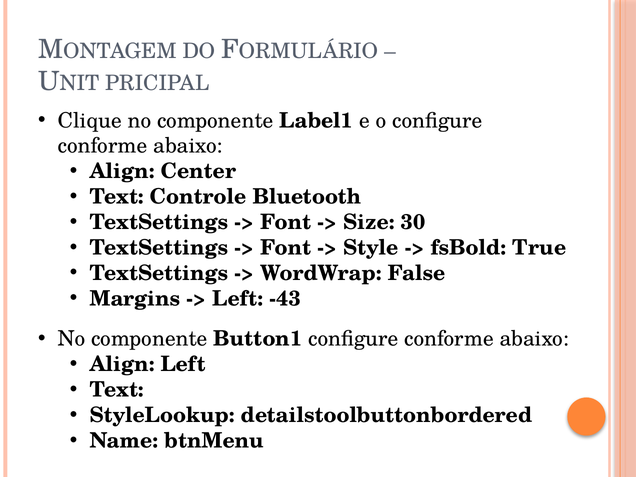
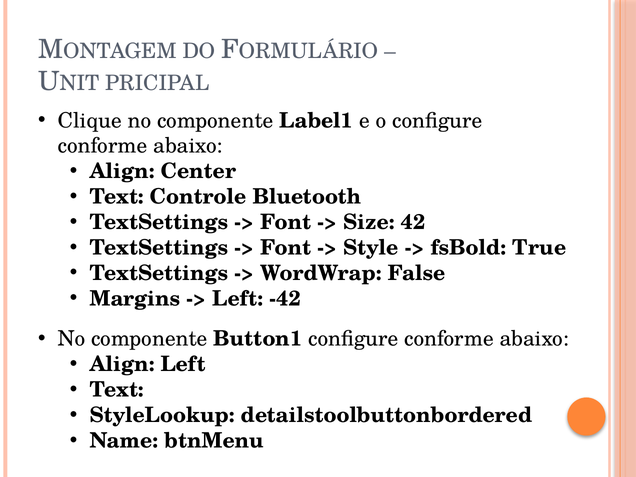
30: 30 -> 42 (413, 222)
-43: -43 -> -42 (285, 299)
